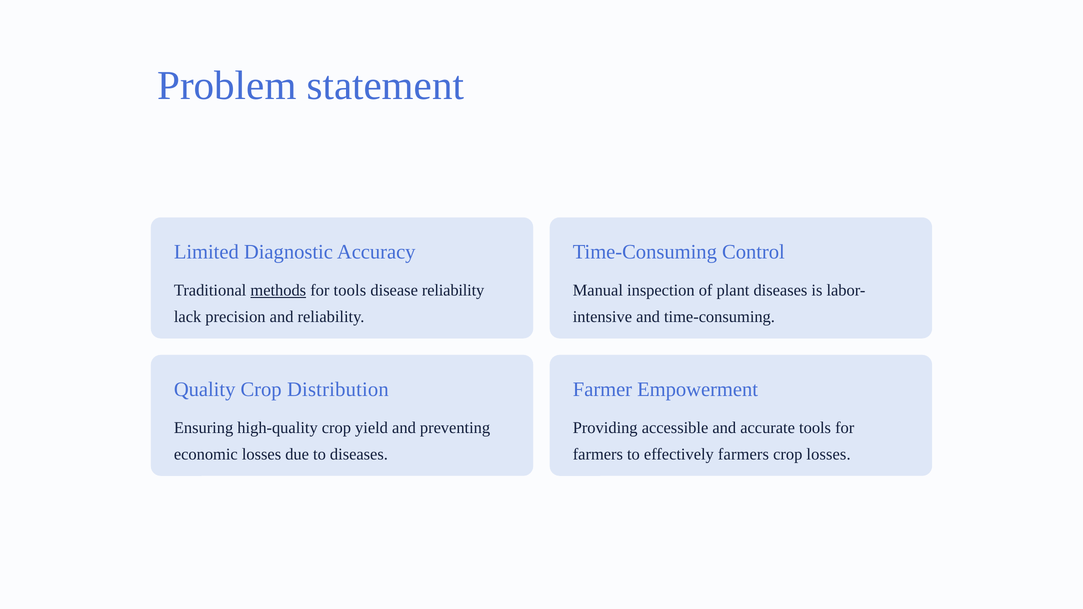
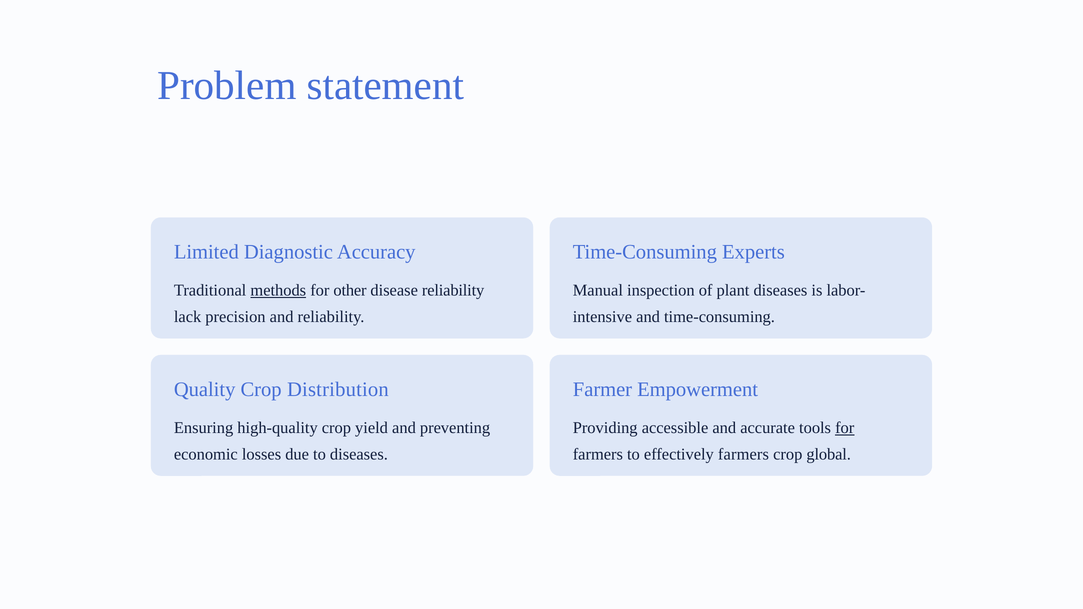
Control: Control -> Experts (753, 252)
for tools: tools -> other (350, 290)
for underline: none -> present (845, 428)
crop losses: losses -> global (829, 454)
